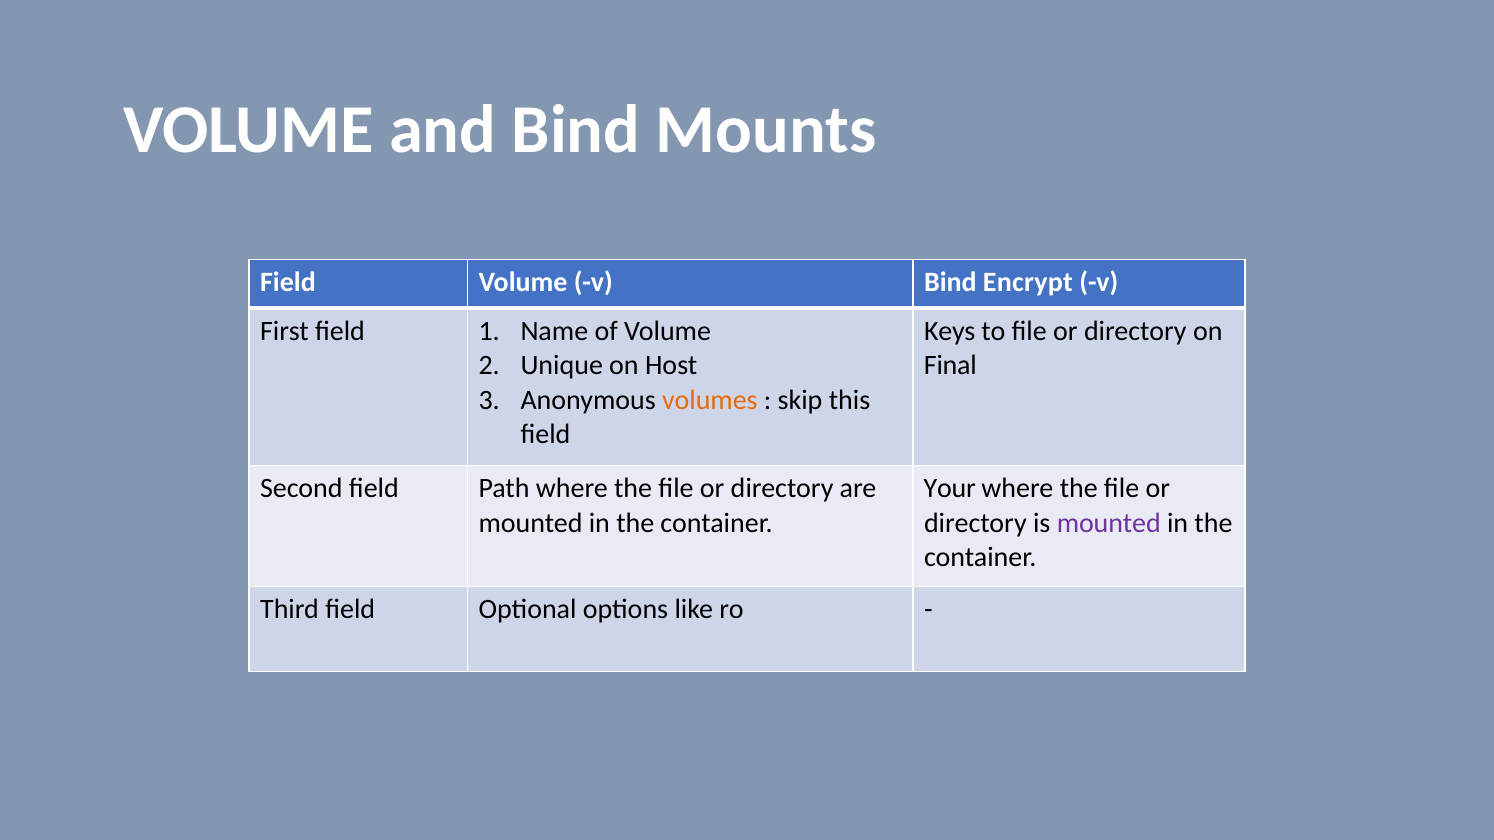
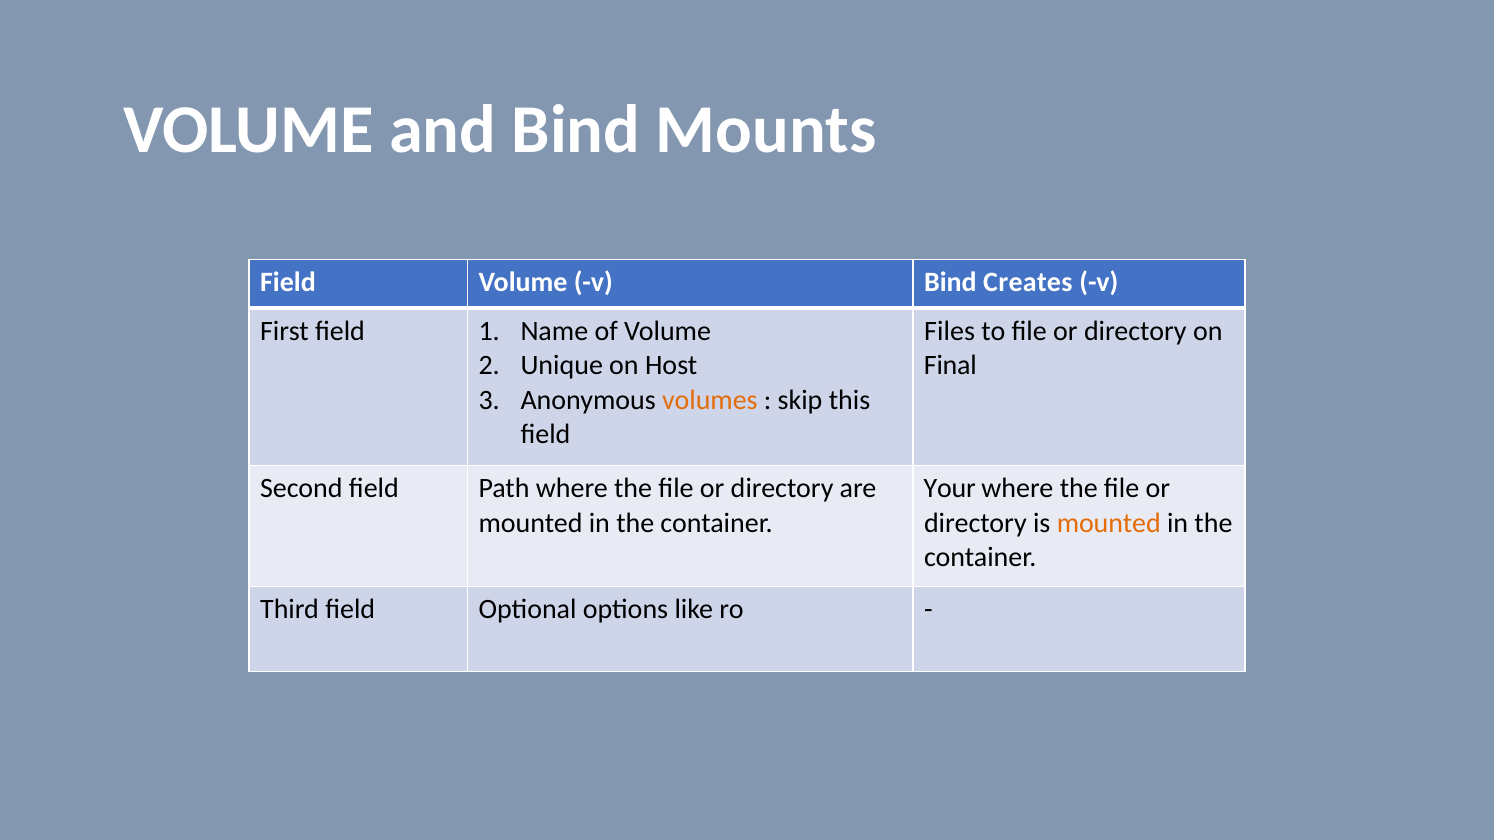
Encrypt: Encrypt -> Creates (1028, 283)
Keys: Keys -> Files (950, 332)
mounted colour: purple -> orange (1109, 523)
